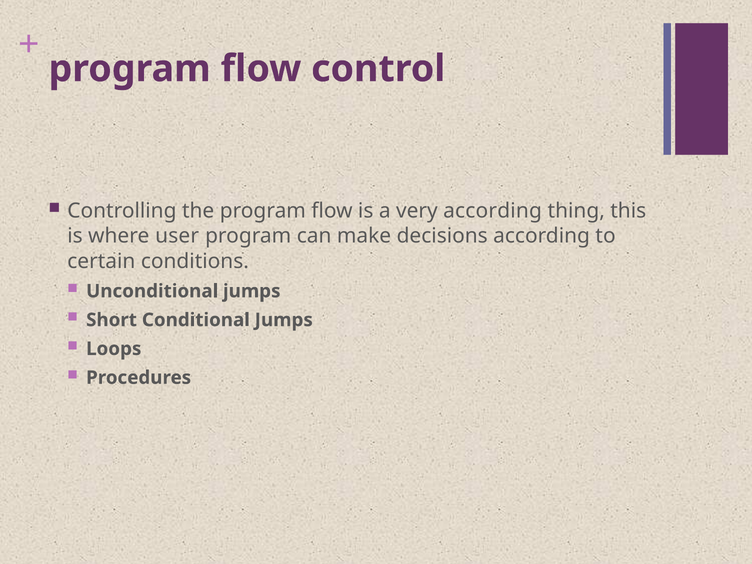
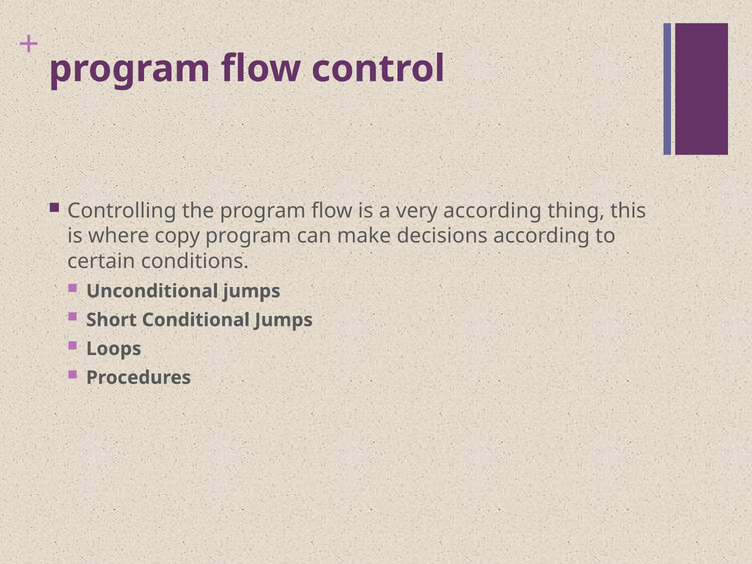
user: user -> copy (177, 236)
